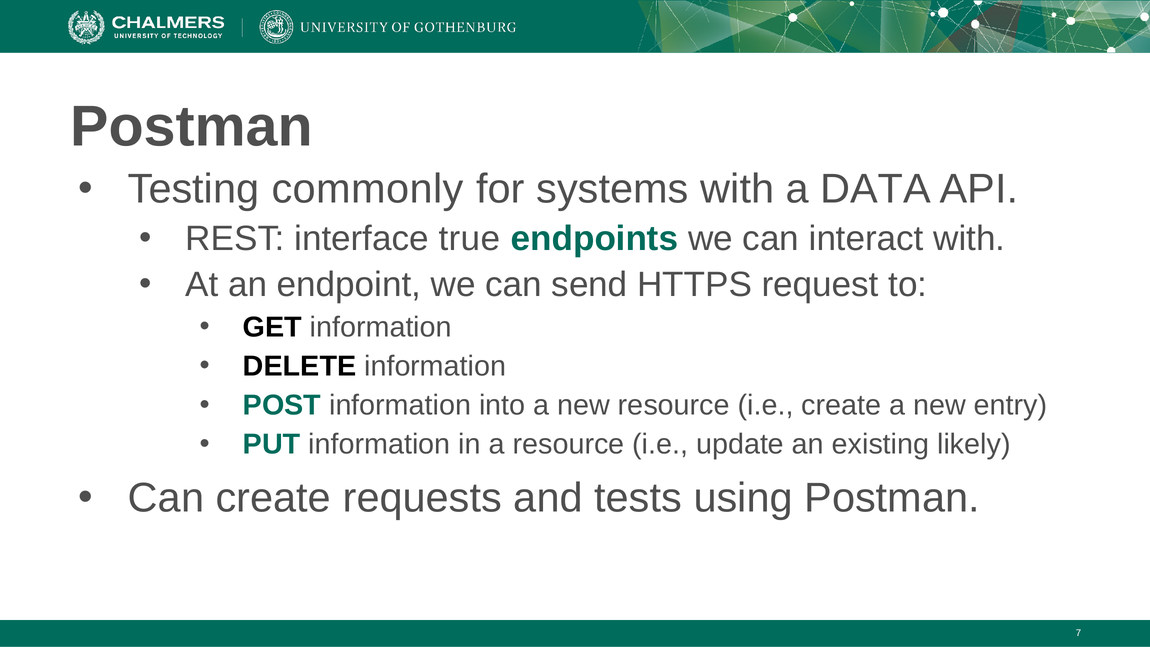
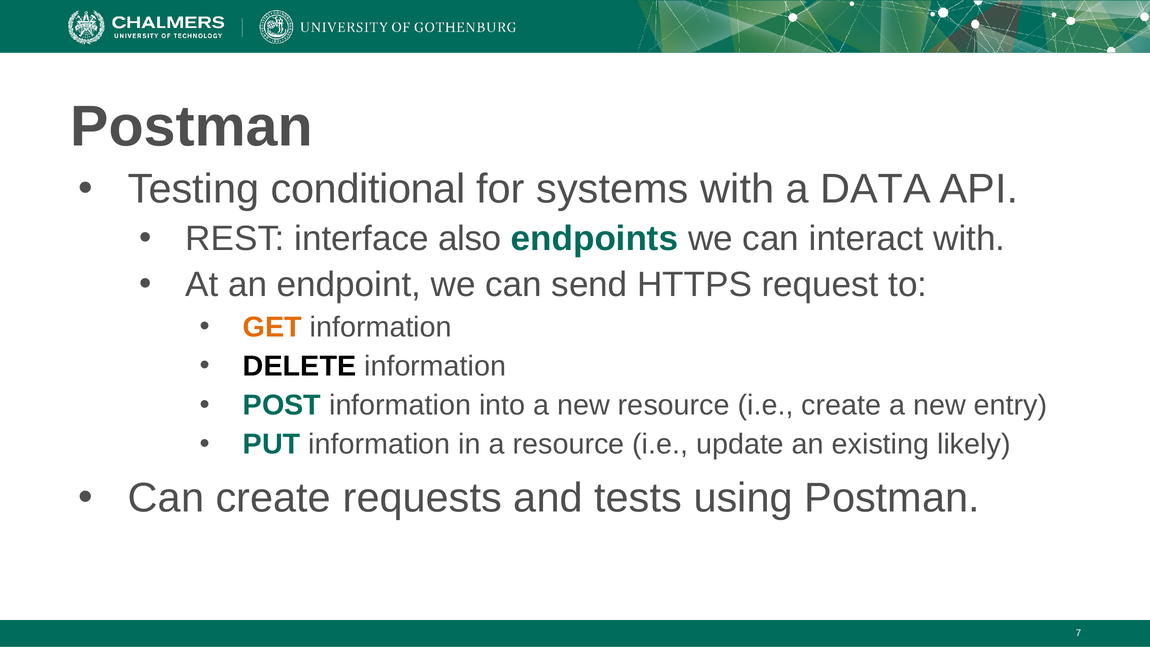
commonly: commonly -> conditional (368, 189)
true: true -> also (470, 239)
GET colour: black -> orange (272, 327)
